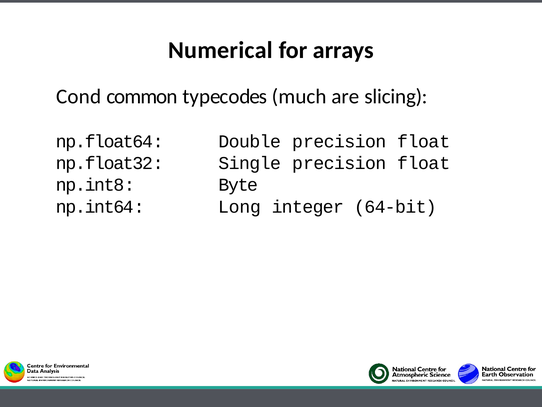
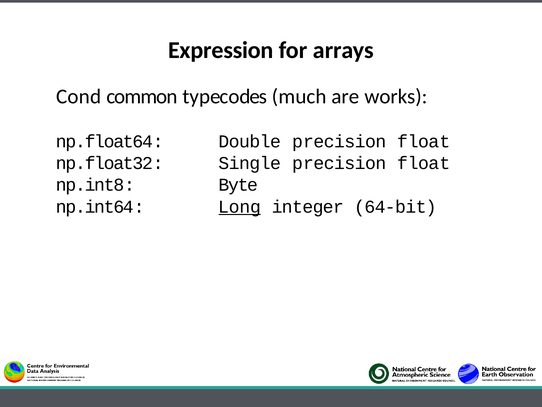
Numerical: Numerical -> Expression (221, 50)
slicing: slicing -> works (396, 96)
Long underline: none -> present (240, 206)
